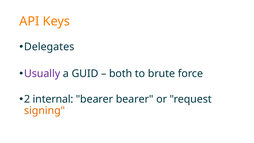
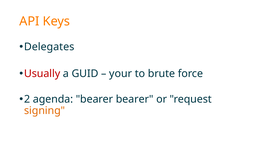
Usually colour: purple -> red (42, 74)
both: both -> your (121, 74)
internal: internal -> agenda (53, 99)
